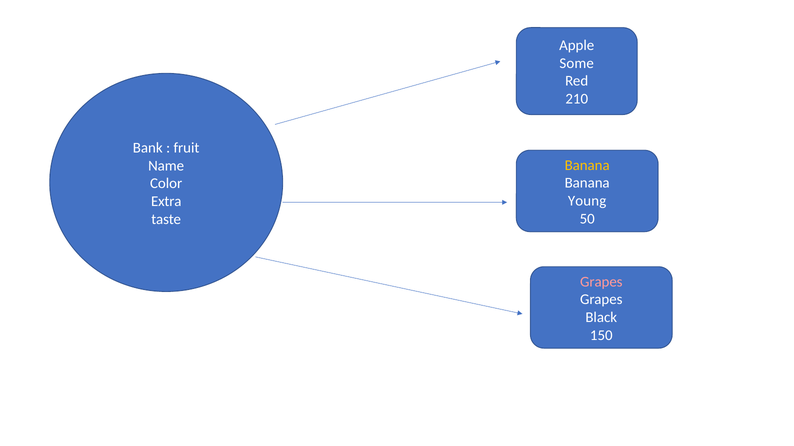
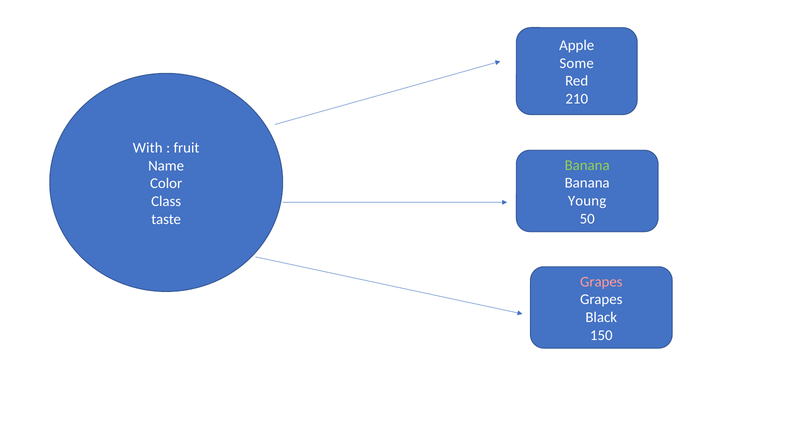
Bank: Bank -> With (148, 148)
Banana colour: yellow -> light green (587, 165)
Extra: Extra -> Class (166, 202)
